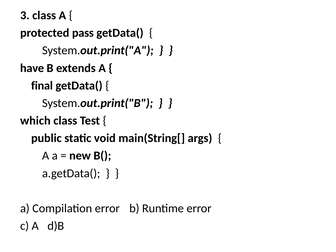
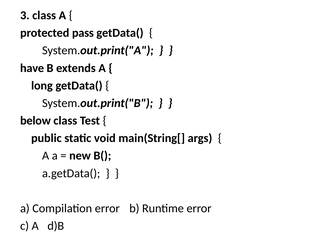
final: final -> long (42, 86)
which: which -> below (35, 121)
